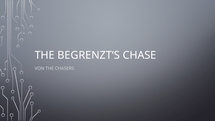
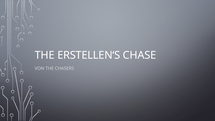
BEGRENZT‘S: BEGRENZT‘S -> ERSTELLEN‘S (89, 55)
